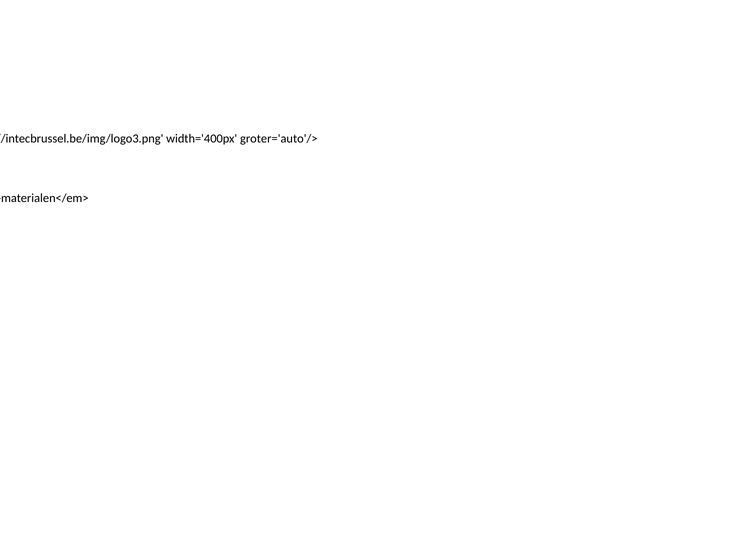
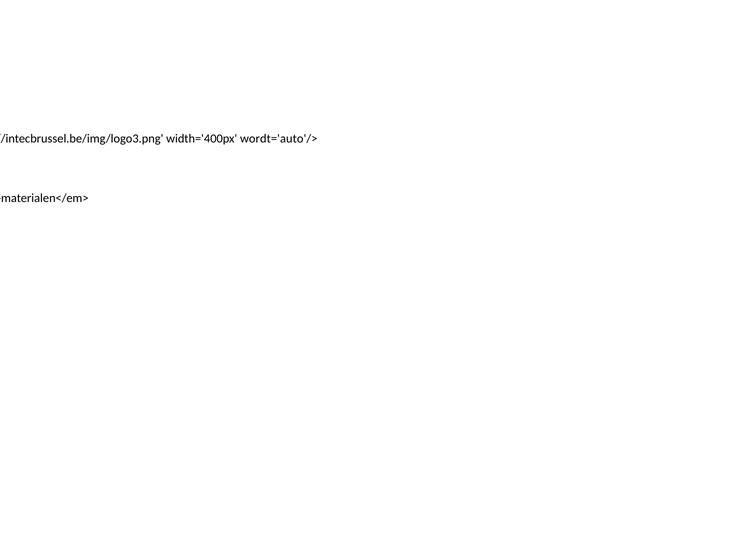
groter='auto'/>: groter='auto'/> -> wordt='auto'/> (279, 139)
